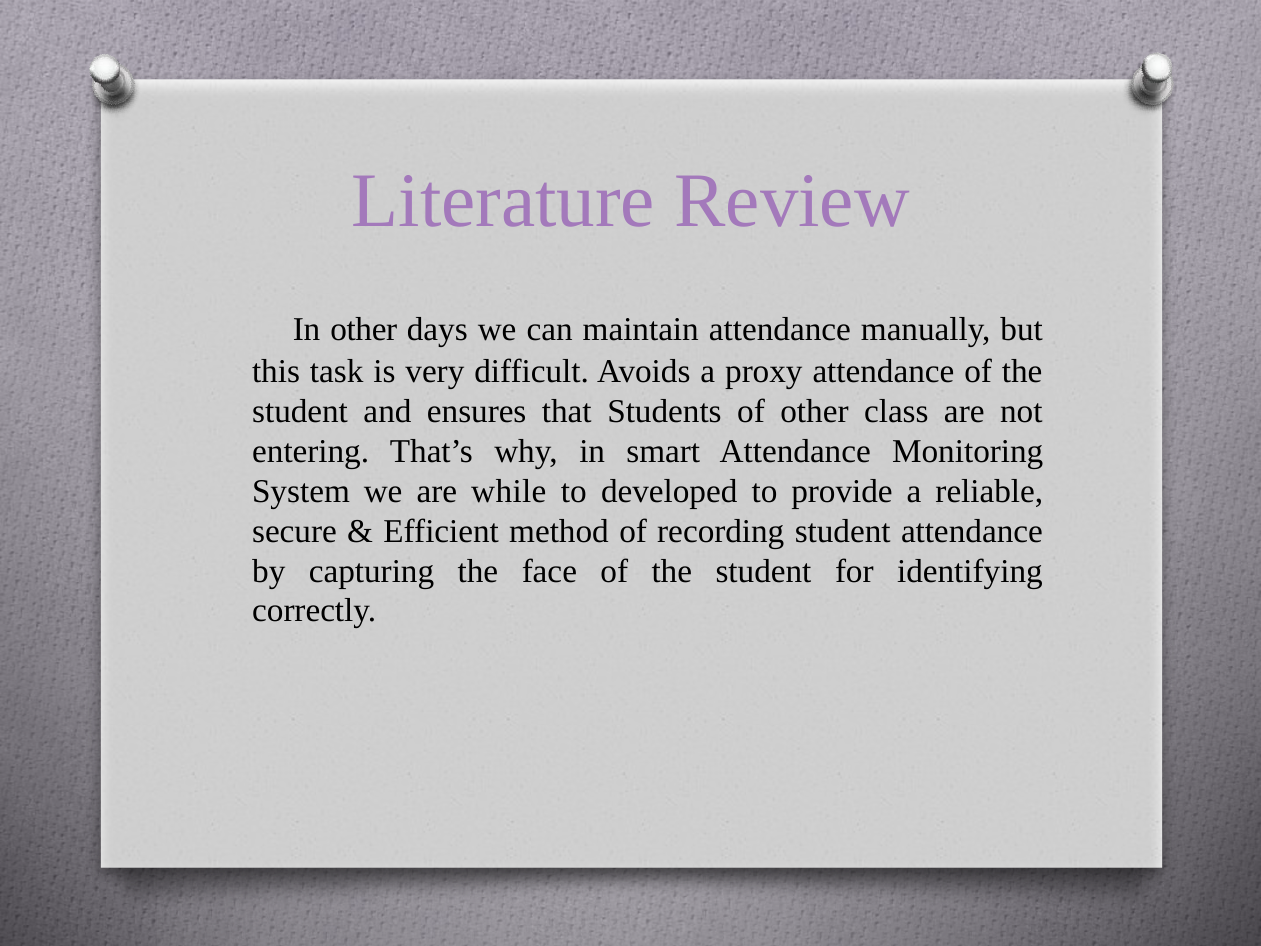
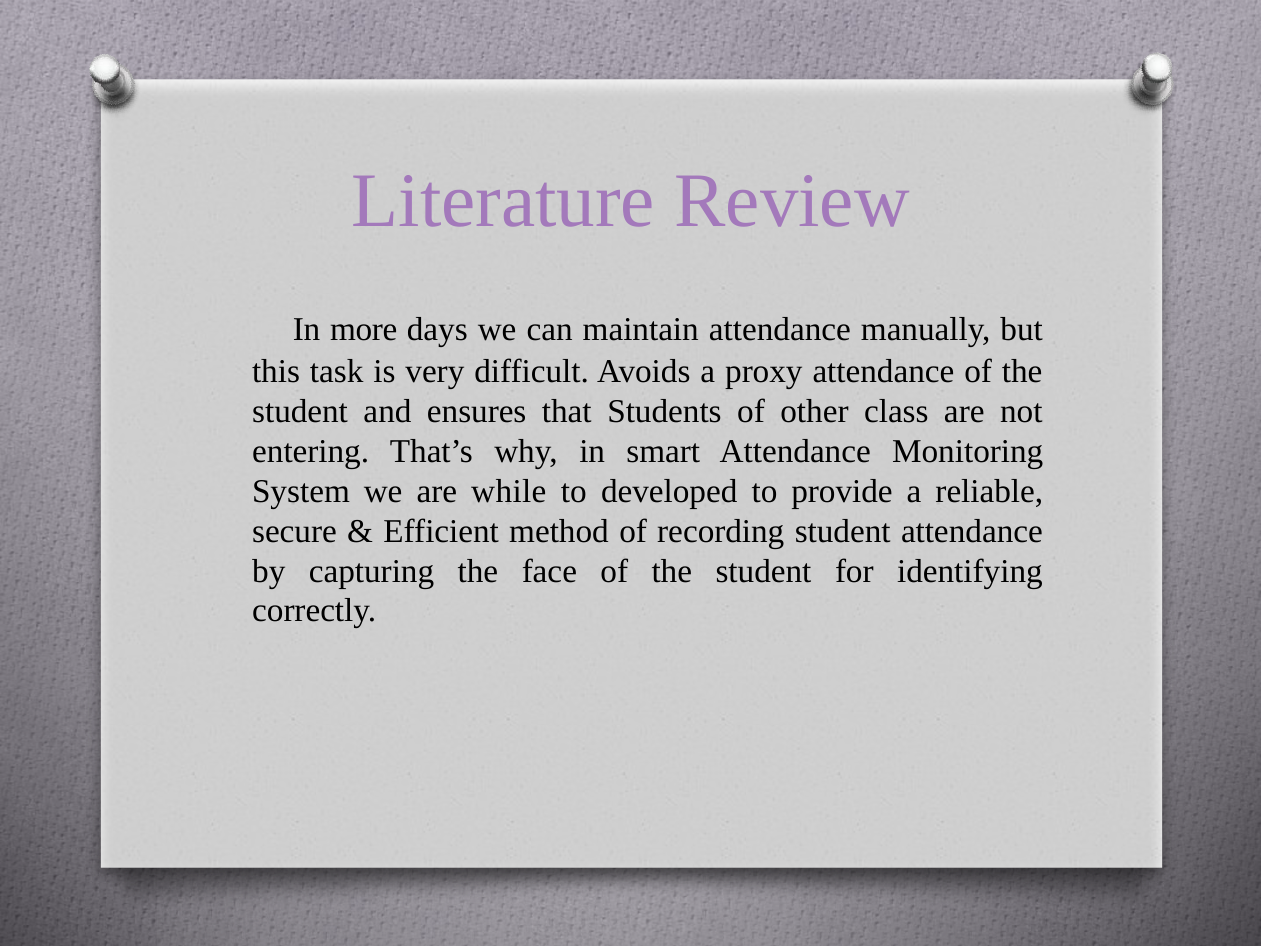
In other: other -> more (364, 330)
